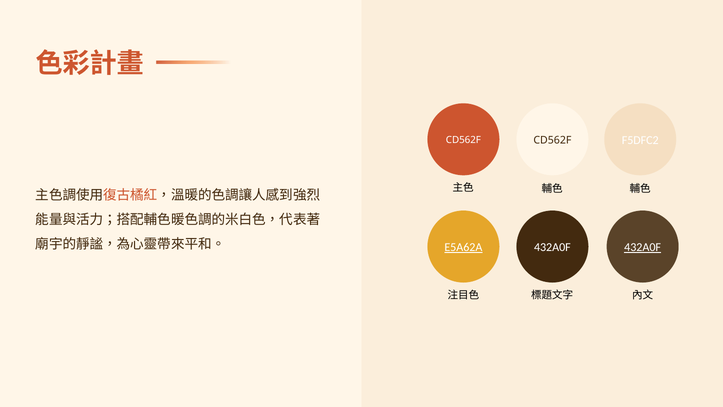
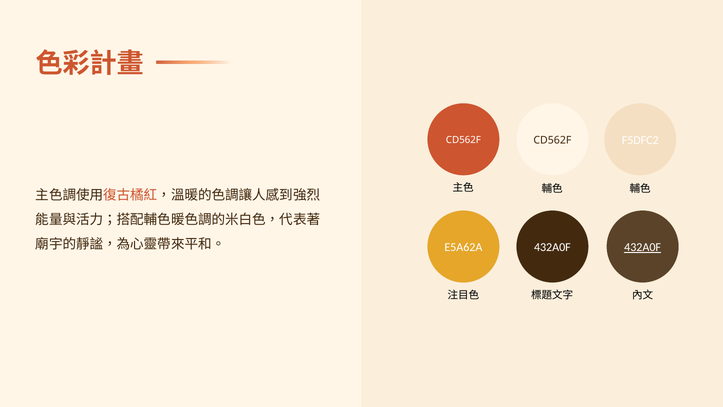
E5A62A underline: present -> none (463, 247)
